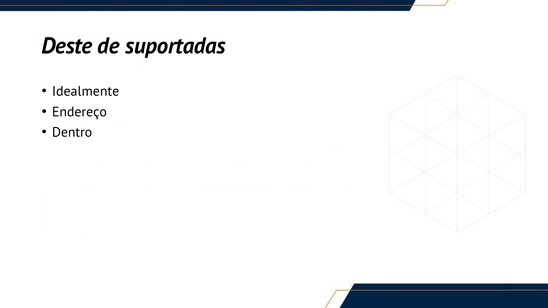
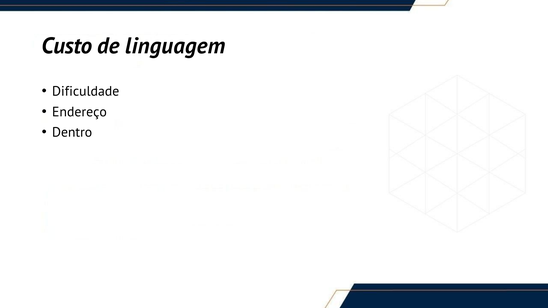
Deste: Deste -> Custo (67, 46)
suportadas: suportadas -> linguagem (175, 46)
Idealmente: Idealmente -> Dificuldade (86, 91)
